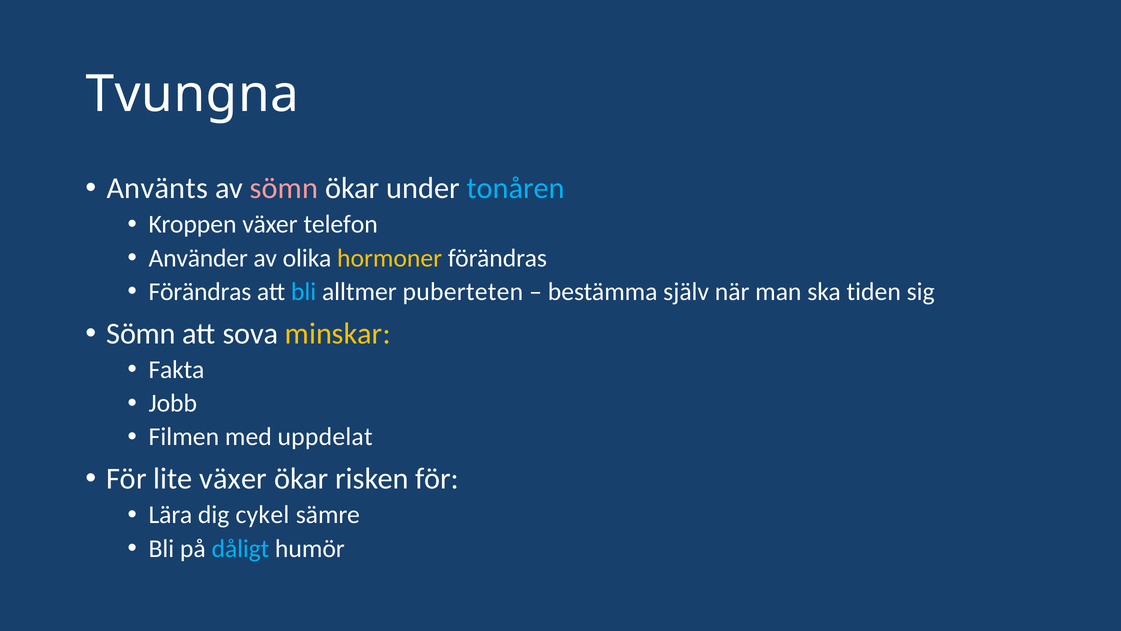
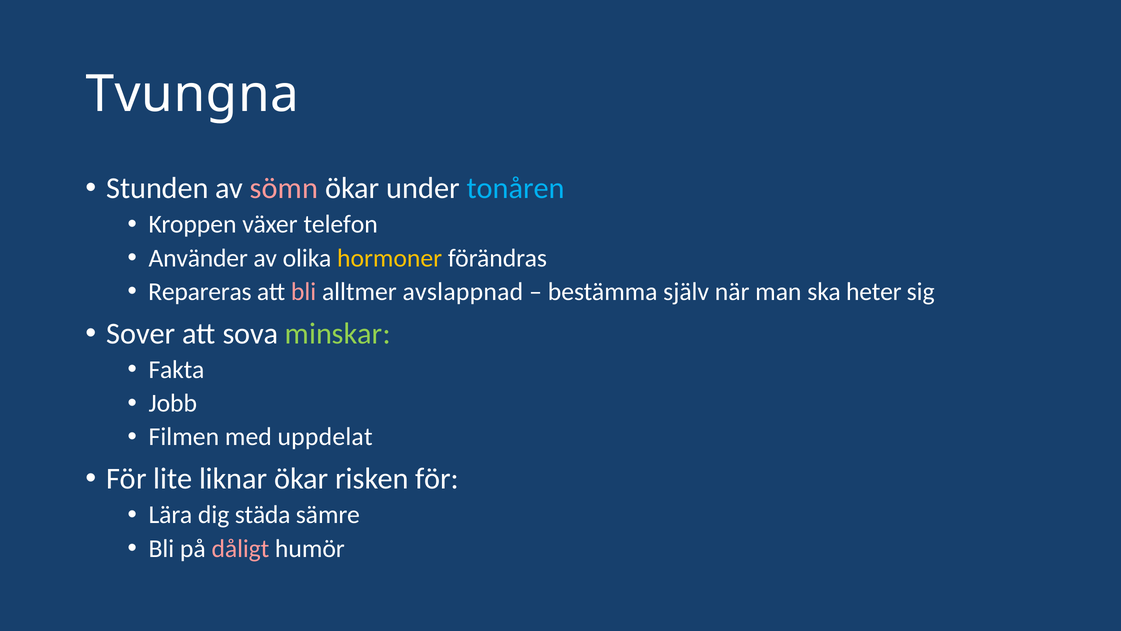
Använts: Använts -> Stunden (158, 188)
Förändras: Förändras -> Repareras (200, 291)
bli colour: light blue -> pink (304, 291)
puberteten: puberteten -> avslappnad (463, 291)
tiden: tiden -> heter (874, 291)
Sömn: Sömn -> Sover (141, 333)
minskar colour: yellow -> light green (338, 333)
lite växer: växer -> liknar (233, 479)
cykel: cykel -> städa (263, 515)
dåligt colour: light blue -> pink (240, 548)
